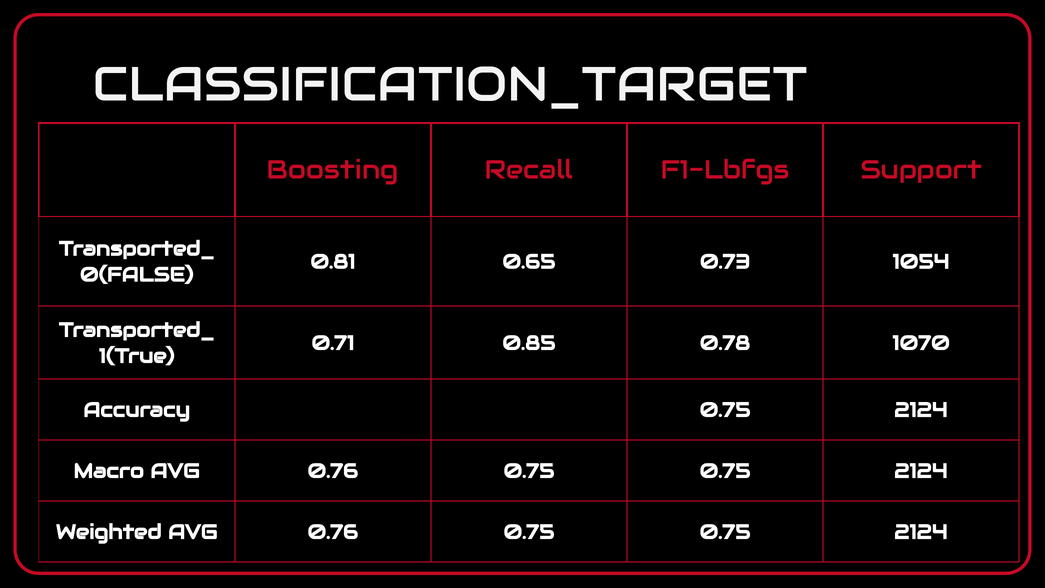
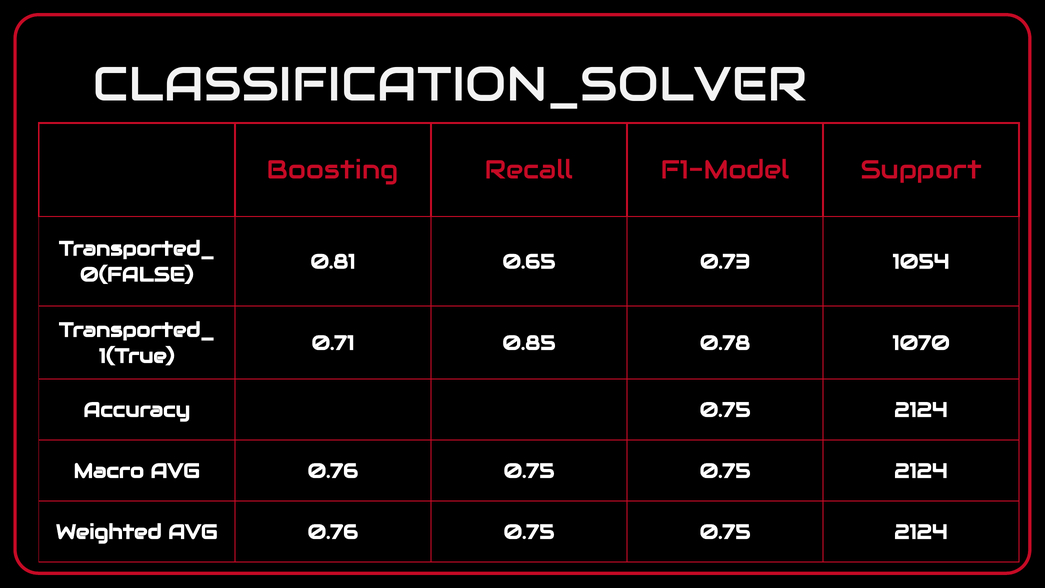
CLASSIFICATION_TARGET: CLASSIFICATION_TARGET -> CLASSIFICATION_SOLVER (450, 85)
F1-Lbfgs: F1-Lbfgs -> F1-Model (725, 170)
